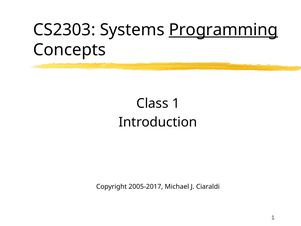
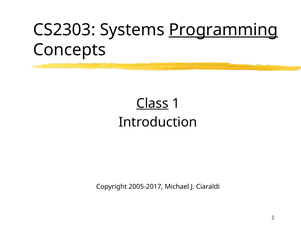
Class underline: none -> present (152, 103)
